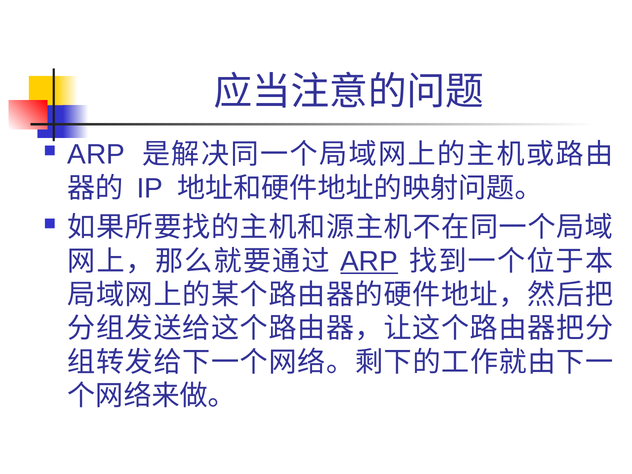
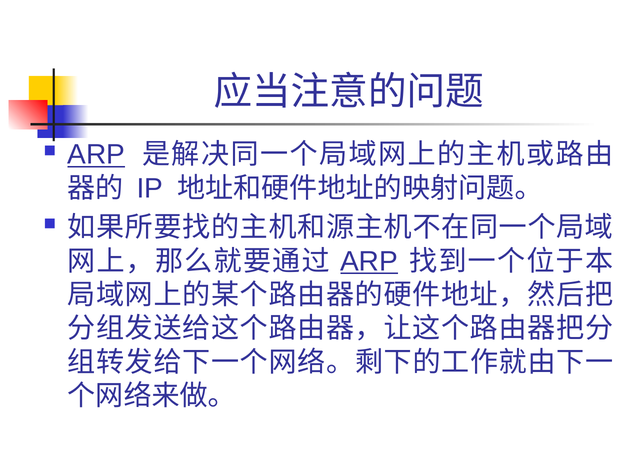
ARP underline: none -> present (96, 155)
